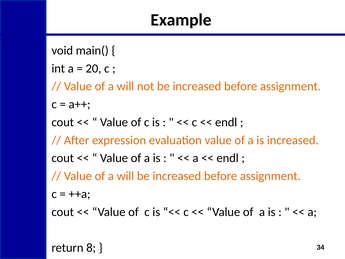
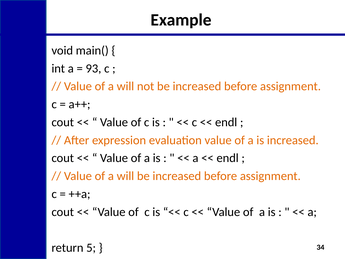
20: 20 -> 93 (93, 68)
8: 8 -> 5 (91, 248)
